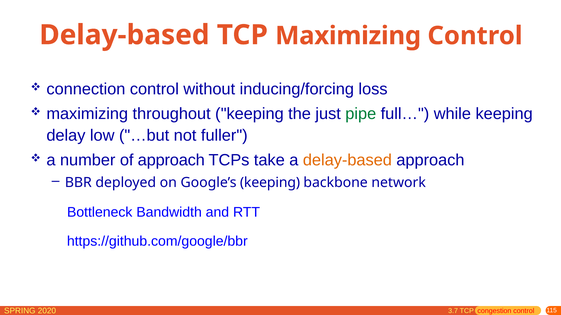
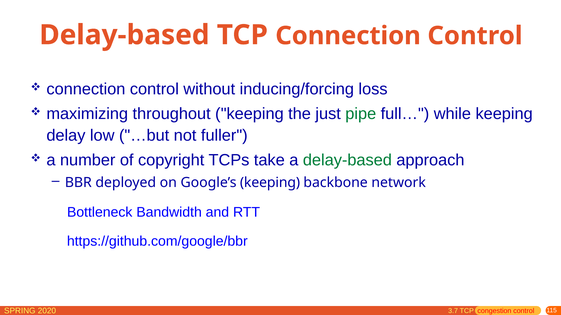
TCP Maximizing: Maximizing -> Connection (348, 36)
of approach: approach -> copyright (171, 160)
delay-based colour: orange -> green (347, 160)
